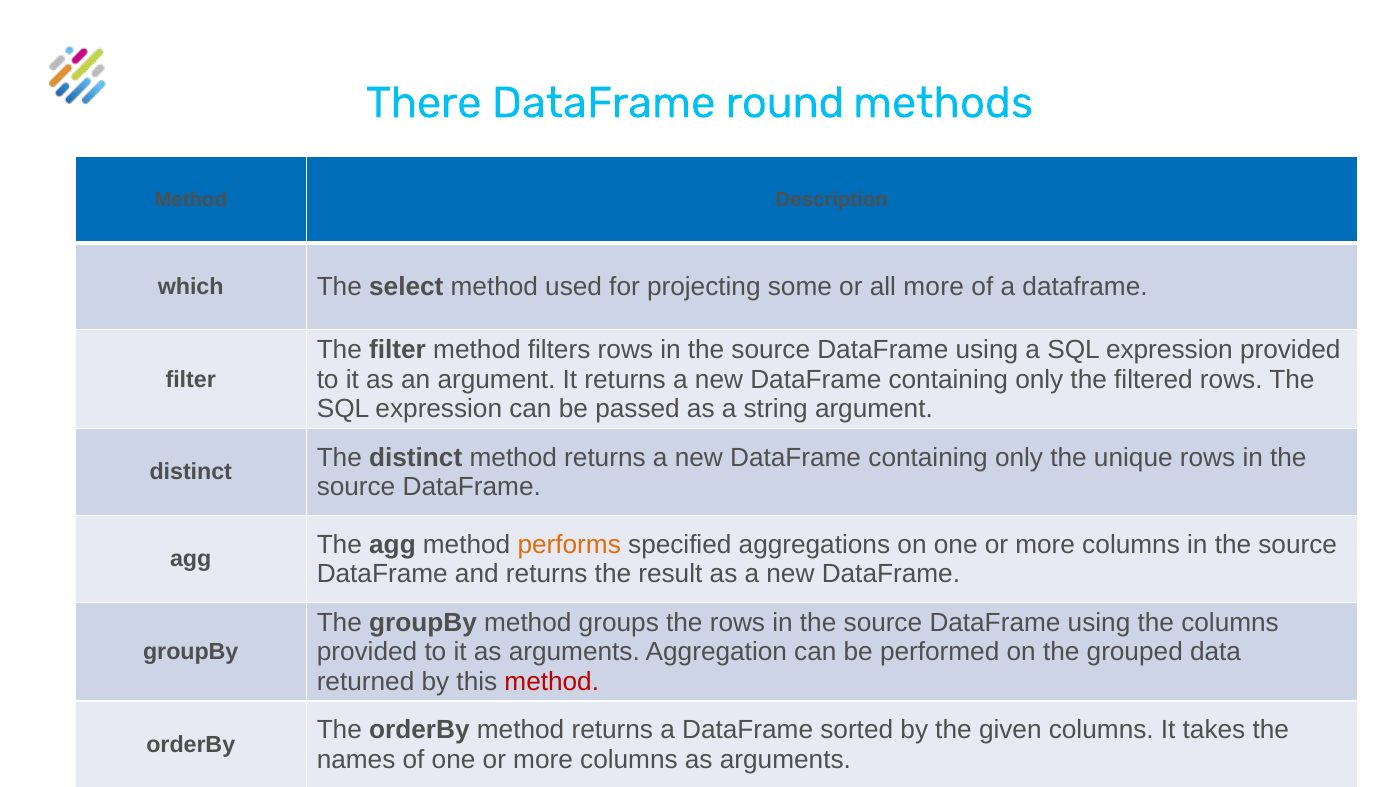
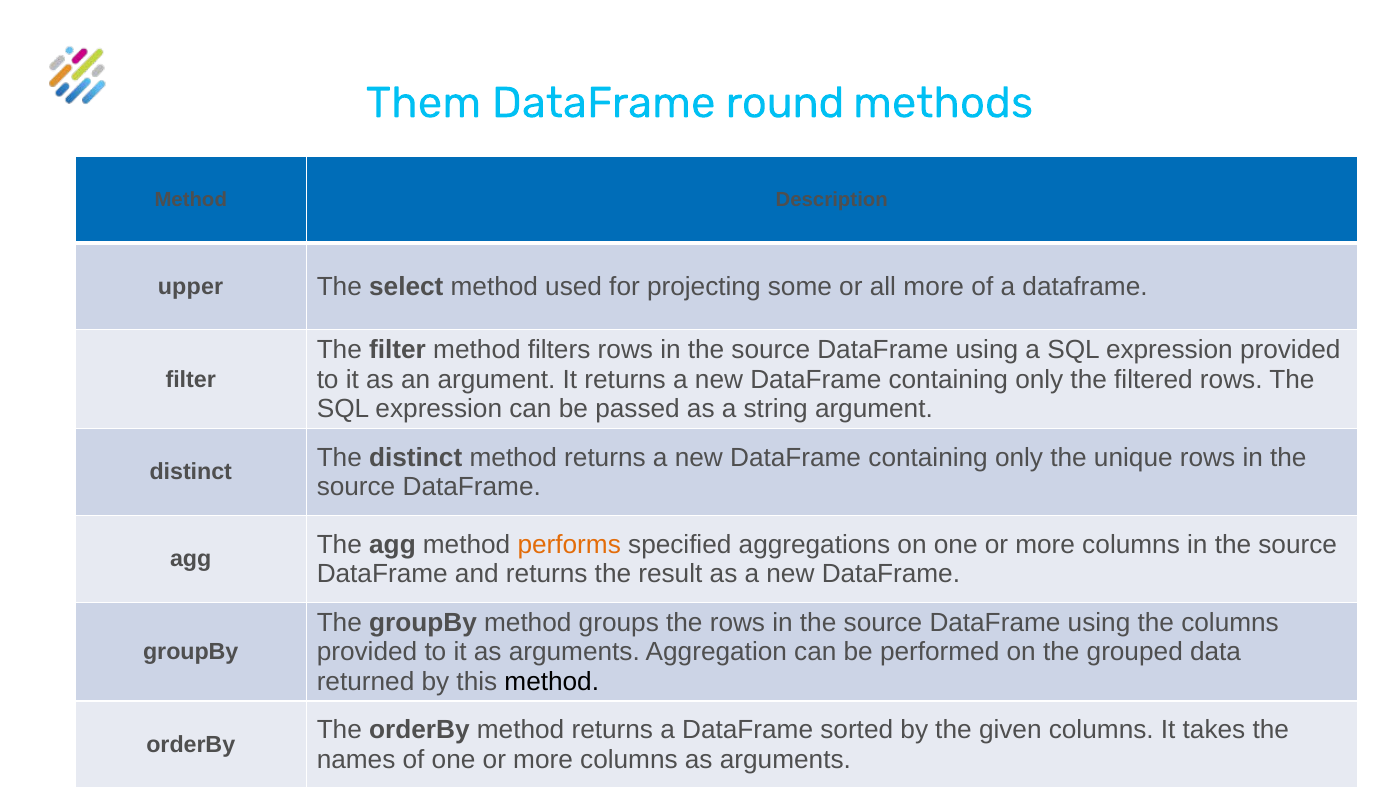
There: There -> Them (423, 103)
which: which -> upper (191, 286)
method colour: red -> black (552, 681)
